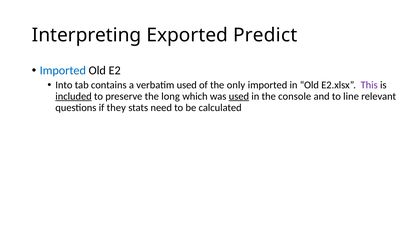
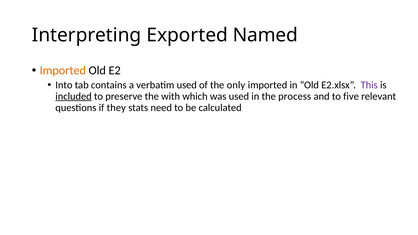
Predict: Predict -> Named (265, 35)
Imported colour: blue -> orange (63, 71)
long: long -> with (171, 96)
used underline: present -> none (239, 96)
console: console -> process (295, 96)
line: line -> five (351, 96)
